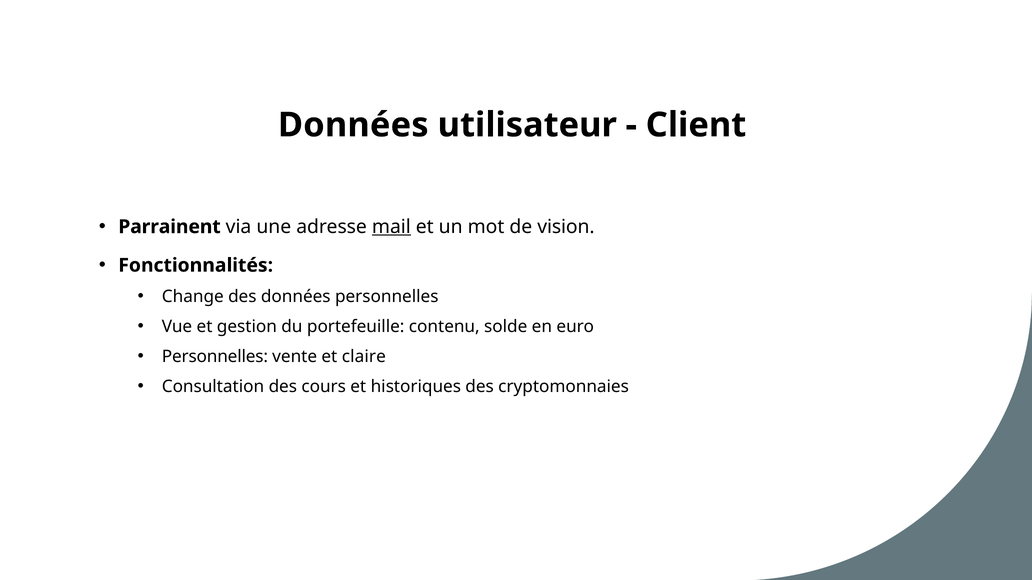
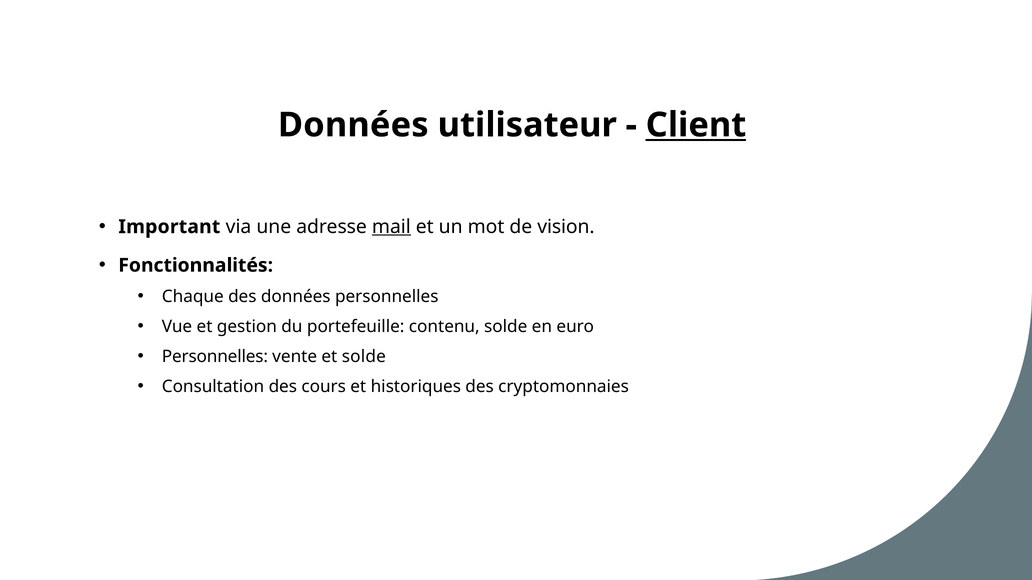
Client underline: none -> present (696, 125)
Parrainent: Parrainent -> Important (169, 227)
Change: Change -> Chaque (193, 297)
et claire: claire -> solde (364, 357)
